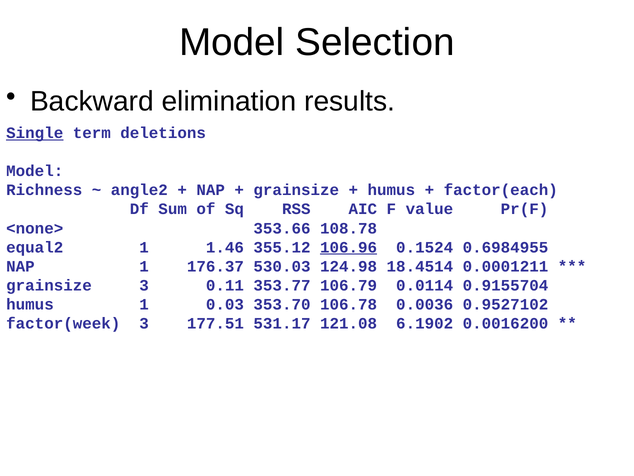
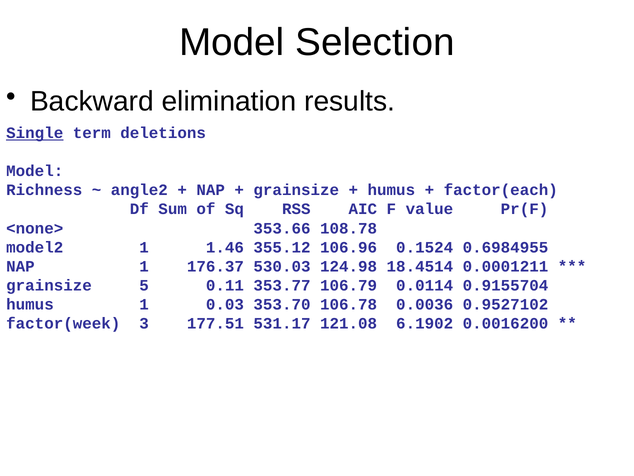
equal2: equal2 -> model2 (35, 247)
106.96 underline: present -> none (349, 247)
grainsize 3: 3 -> 5 (144, 285)
